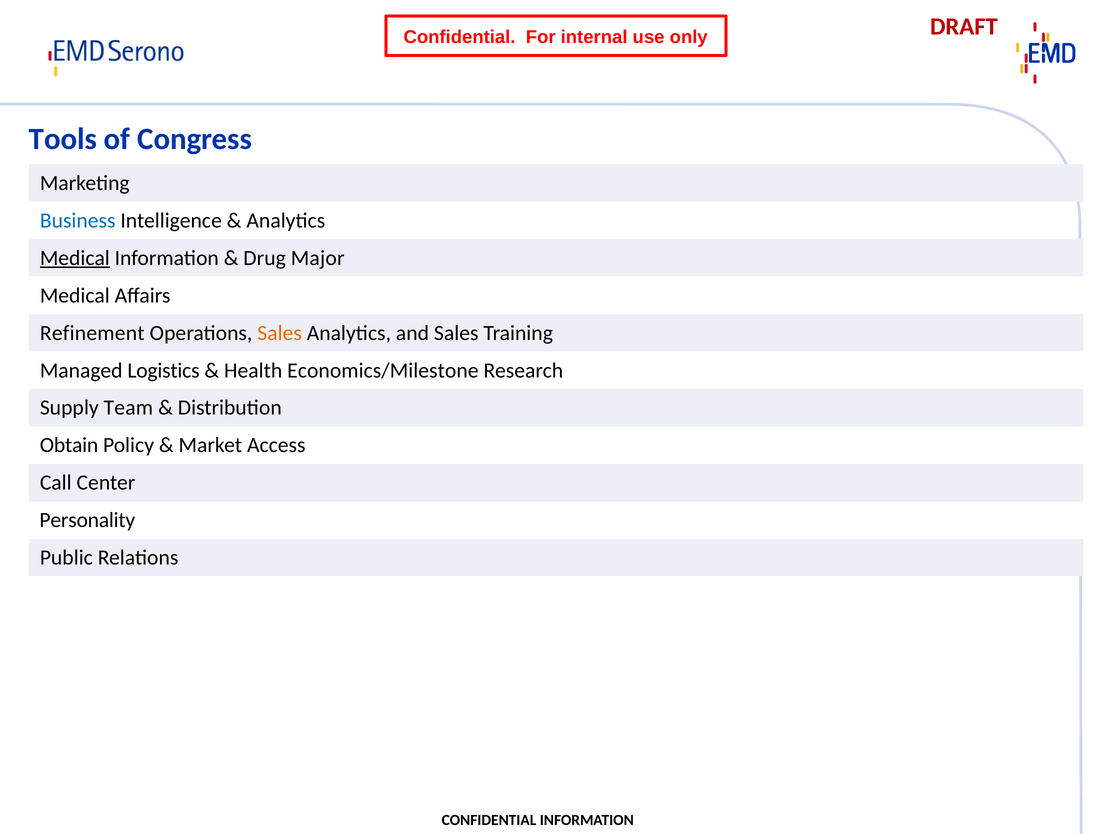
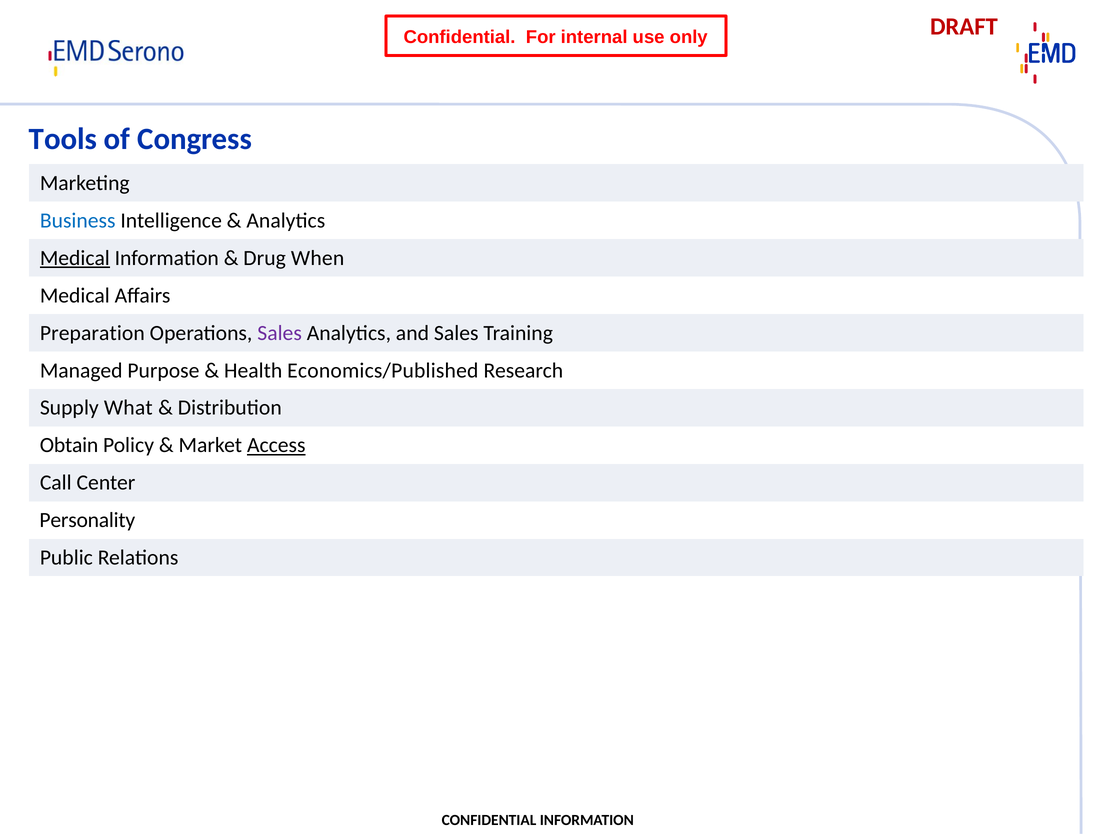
Major: Major -> When (318, 258)
Refinement: Refinement -> Preparation (92, 333)
Sales colour: orange -> purple (280, 333)
Logistics: Logistics -> Purpose (163, 370)
Economics/Milestone: Economics/Milestone -> Economics/Published (383, 370)
Team: Team -> What (128, 408)
Access underline: none -> present (276, 445)
